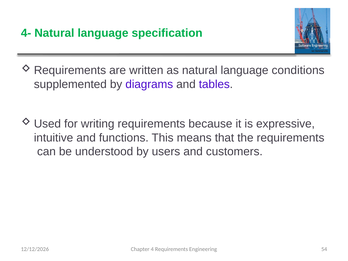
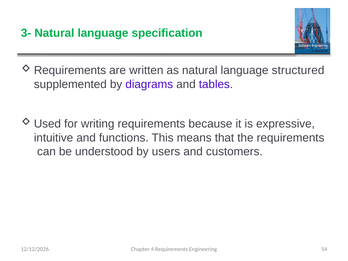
4-: 4- -> 3- (26, 33)
conditions: conditions -> structured (298, 70)
